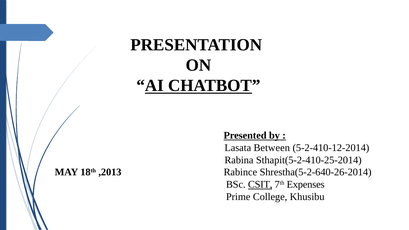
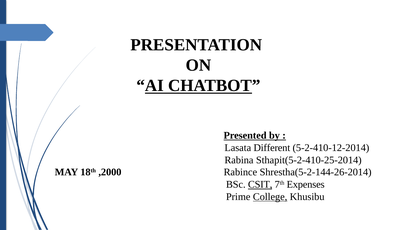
Between: Between -> Different (272, 148)
,2013: ,2013 -> ,2000 (110, 172)
Shrestha(5-2-640-26-2014: Shrestha(5-2-640-26-2014 -> Shrestha(5-2-144-26-2014 (316, 172)
College underline: none -> present (270, 197)
